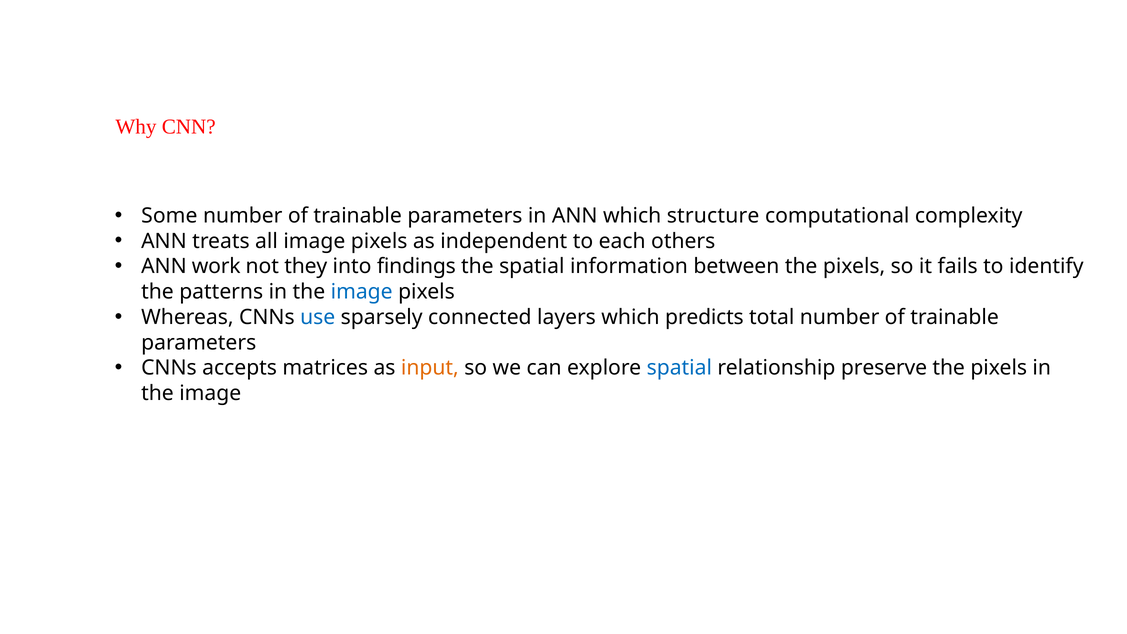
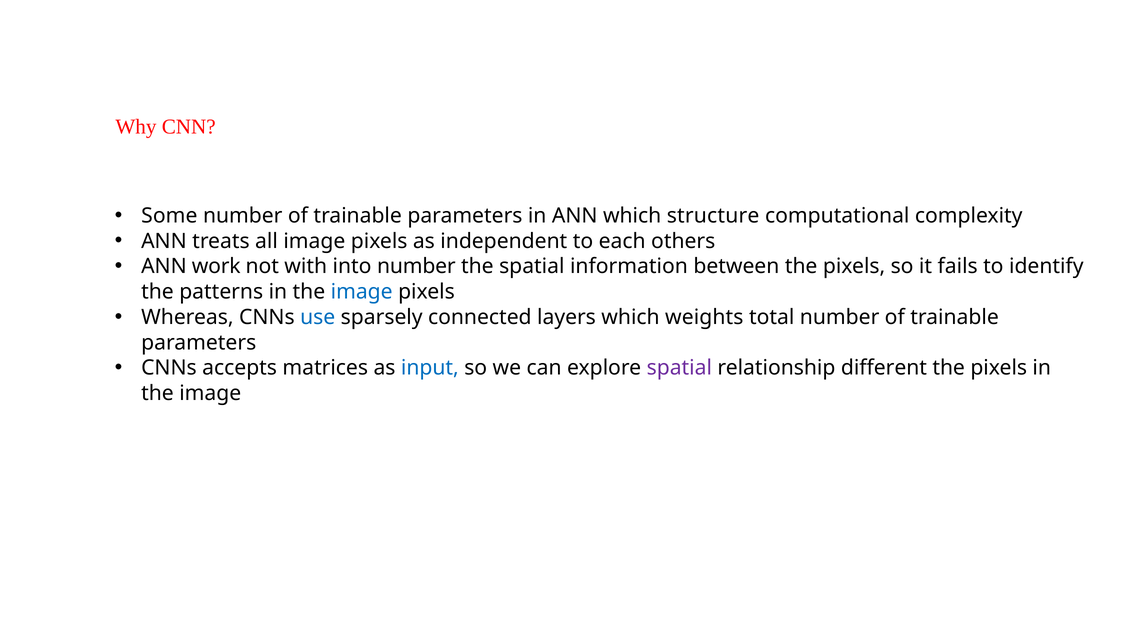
they: they -> with (306, 266)
into findings: findings -> number (416, 266)
predicts: predicts -> weights (704, 317)
input colour: orange -> blue (430, 368)
spatial colour: blue -> purple (679, 368)
preserve: preserve -> different (884, 368)
